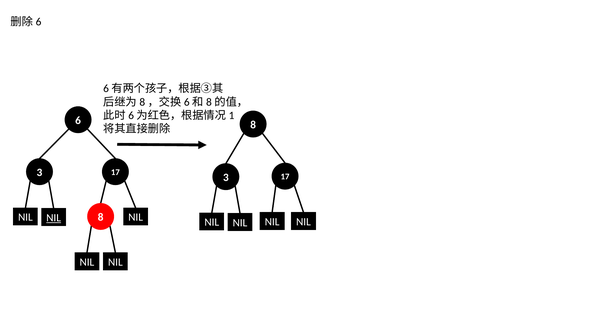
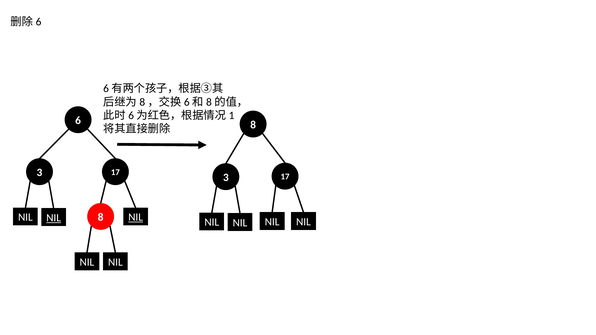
NIL underline: none -> present (136, 217)
